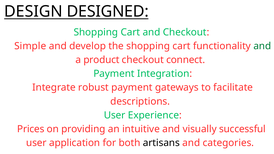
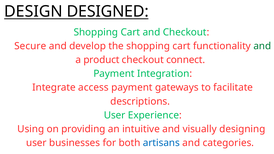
Simple: Simple -> Secure (30, 46)
robust: robust -> access (93, 88)
Prices: Prices -> Using (31, 129)
successful: successful -> designing (242, 129)
application: application -> businesses (75, 143)
artisans colour: black -> blue (161, 143)
